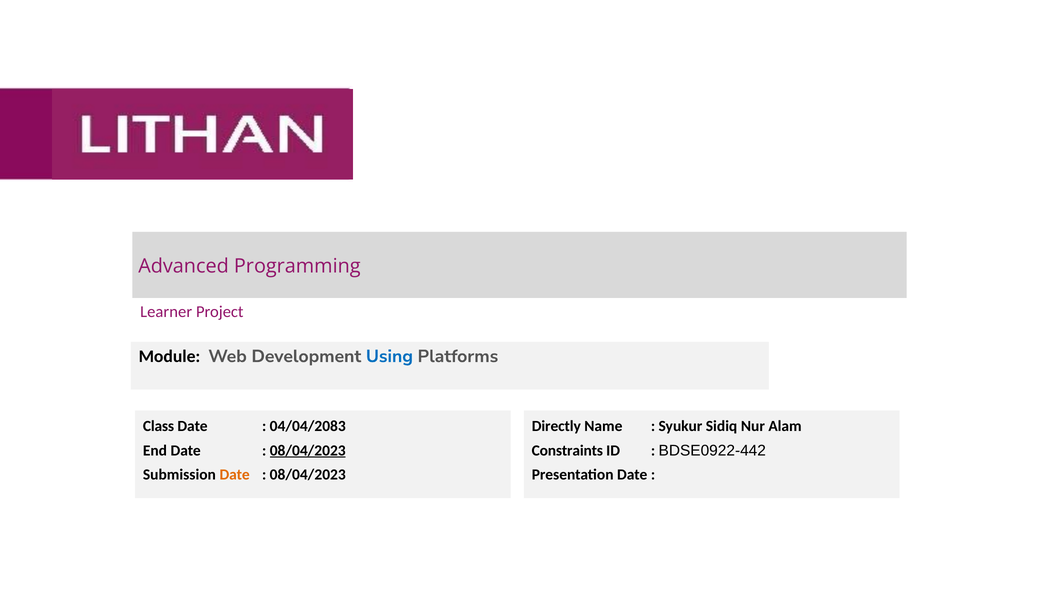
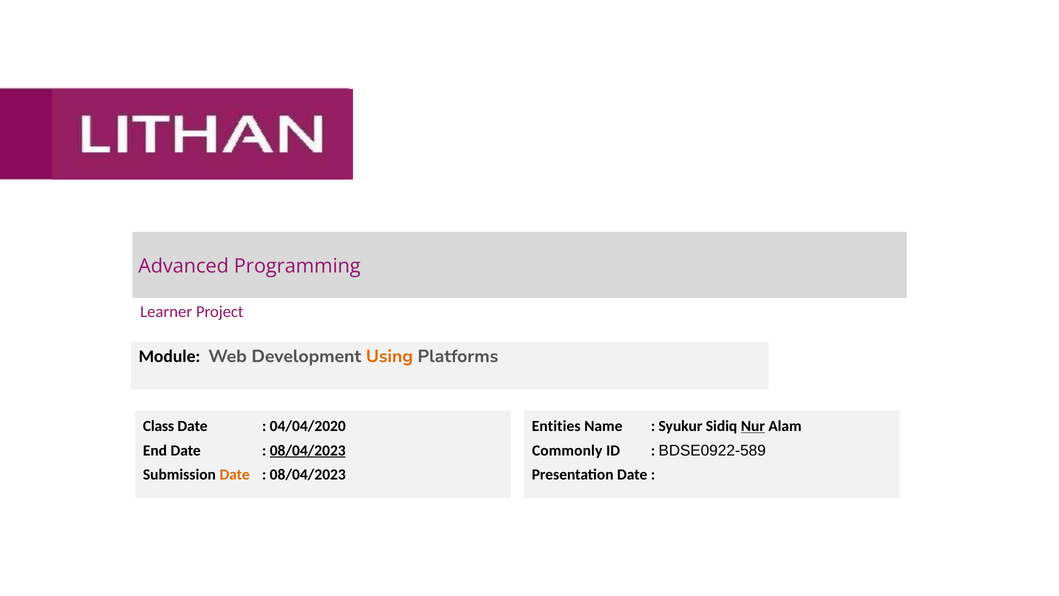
Using colour: blue -> orange (389, 356)
04/04/2083: 04/04/2083 -> 04/04/2020 (308, 426)
Directly: Directly -> Entities (556, 426)
Nur underline: none -> present (753, 426)
Constraints: Constraints -> Commonly (567, 450)
BDSE0922-442: BDSE0922-442 -> BDSE0922-589 (712, 450)
